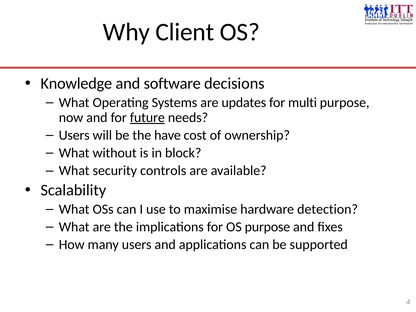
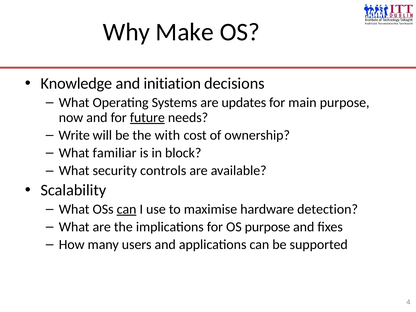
Client: Client -> Make (185, 32)
software: software -> initiation (172, 84)
multi: multi -> main (302, 103)
Users: Users -> Write (74, 135)
have: have -> with (167, 135)
without: without -> familiar (115, 153)
can underline: none -> present (127, 209)
